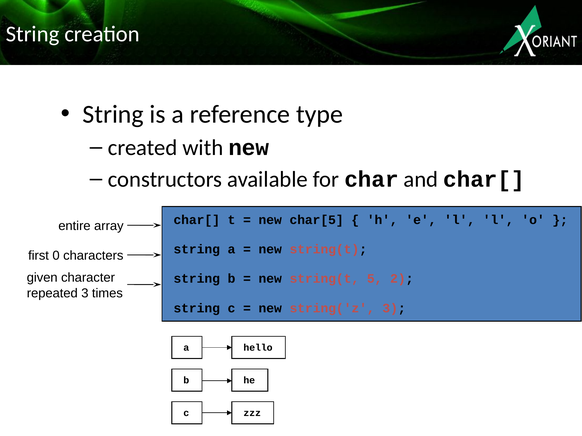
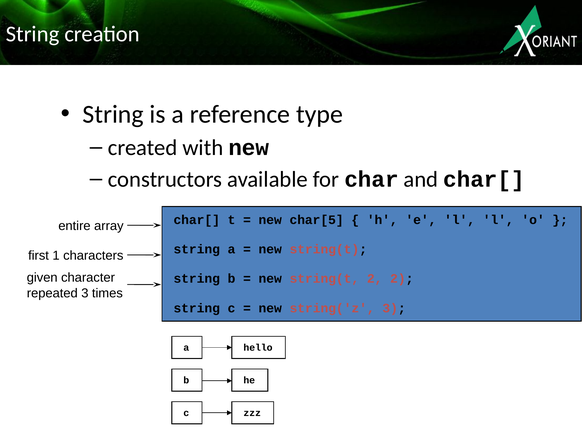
0: 0 -> 1 (56, 256)
string(t 5: 5 -> 2 (375, 279)
